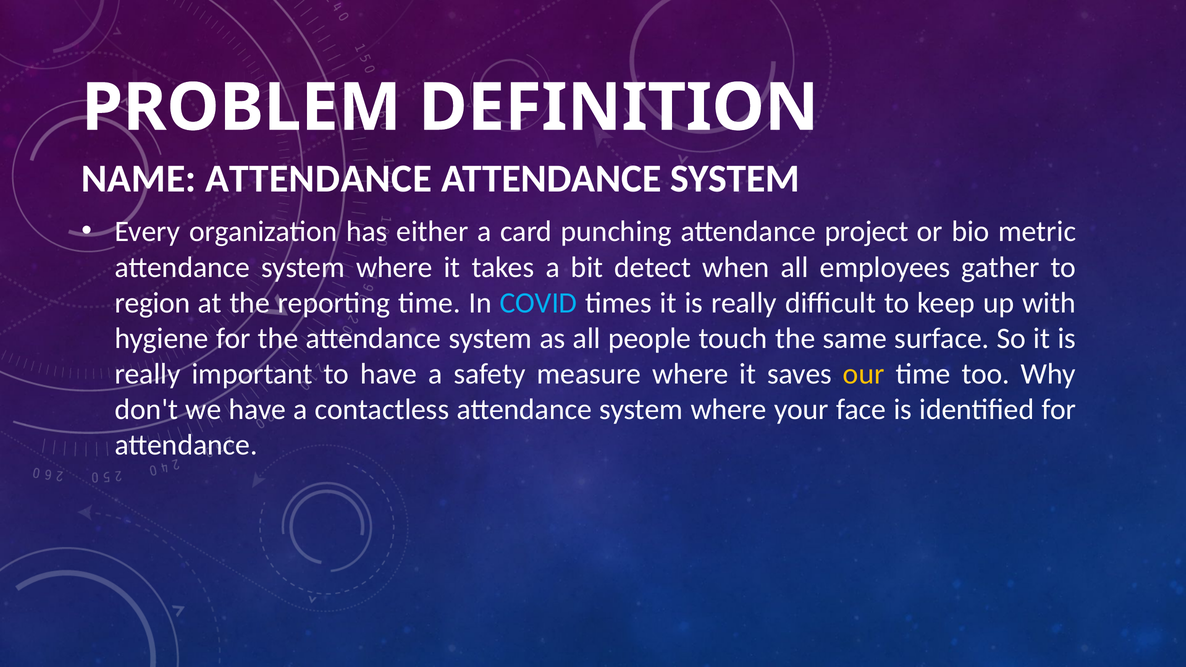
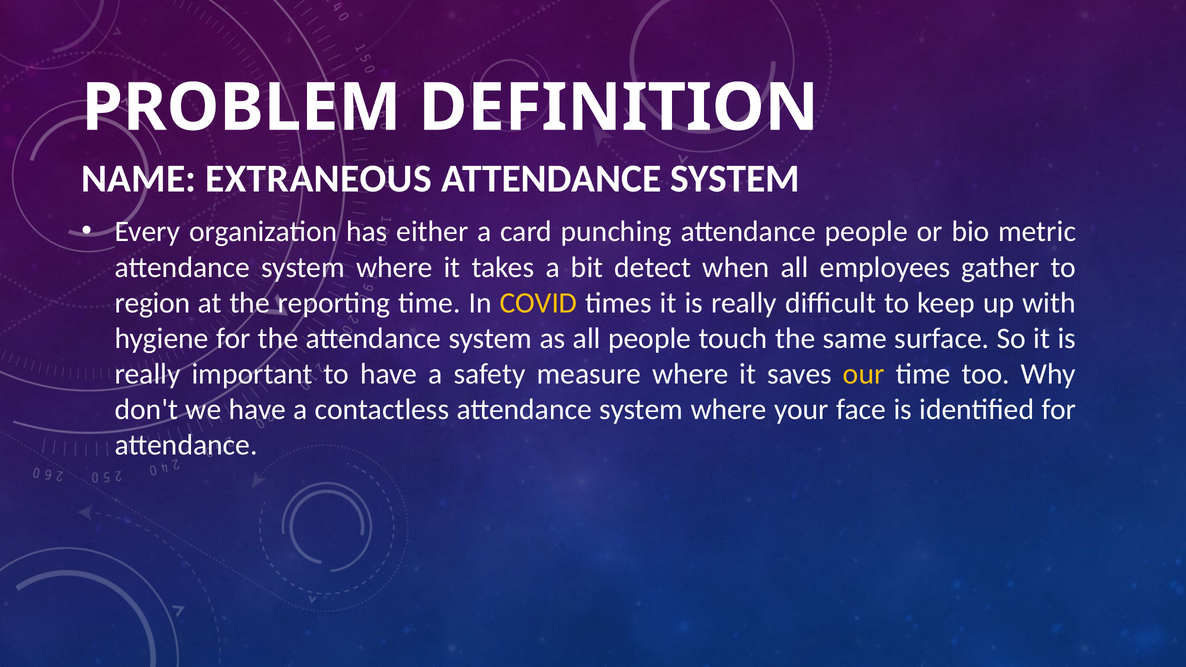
NAME ATTENDANCE: ATTENDANCE -> EXTRANEOUS (318, 179)
attendance project: project -> people (866, 232)
COVID colour: light blue -> yellow (538, 303)
